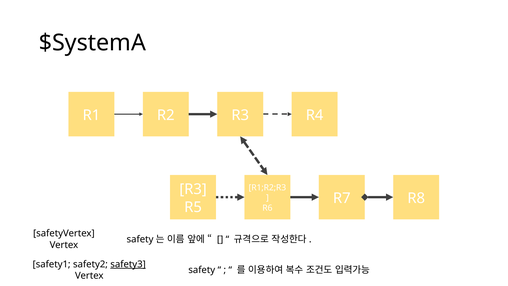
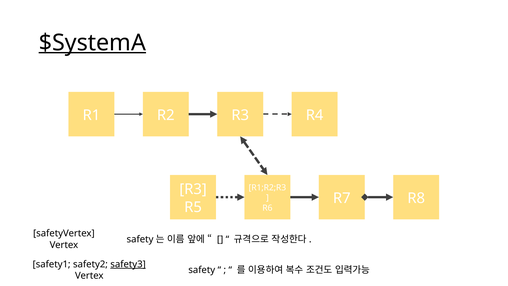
$SystemA underline: none -> present (92, 43)
